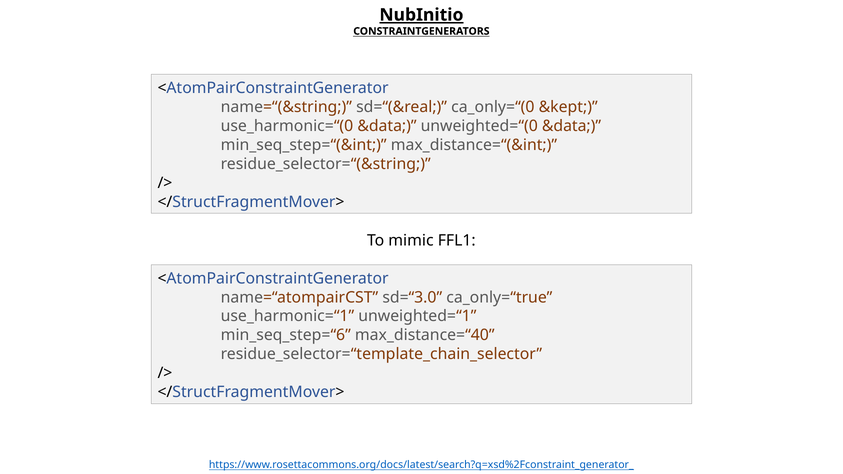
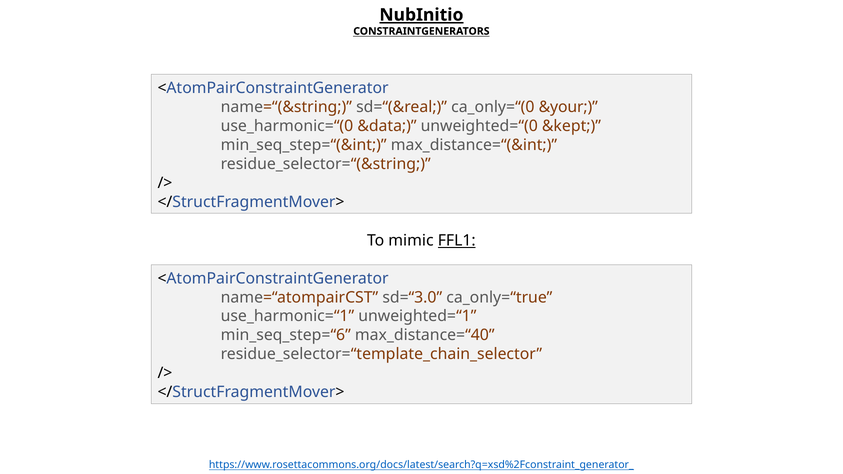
&kept: &kept -> &your (568, 107)
unweighted=“(0 &data: &data -> &kept (571, 126)
FFL1 underline: none -> present (457, 241)
